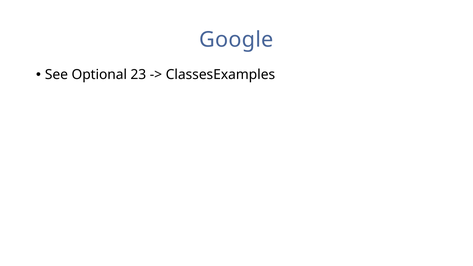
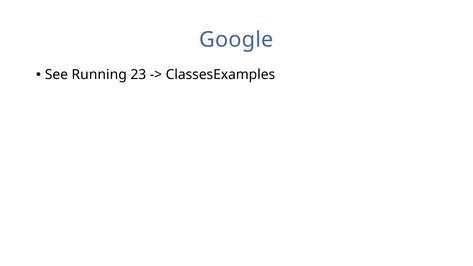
Optional: Optional -> Running (99, 75)
